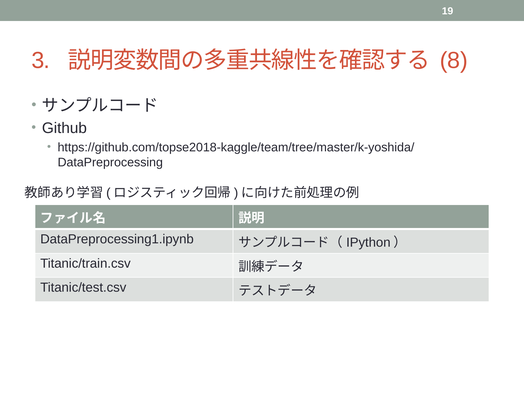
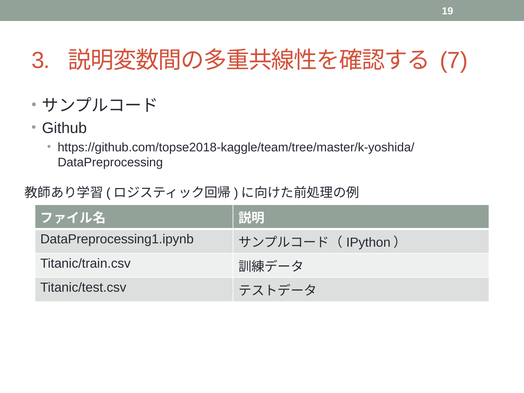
8: 8 -> 7 (454, 61)
